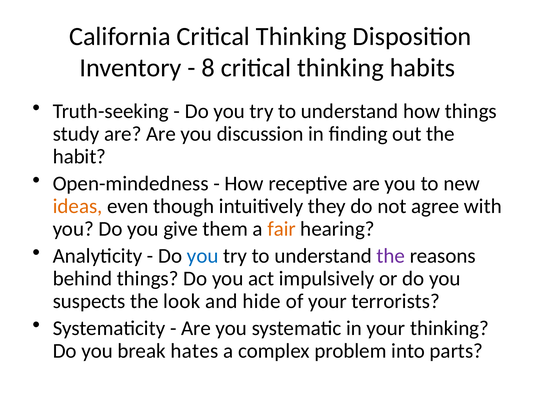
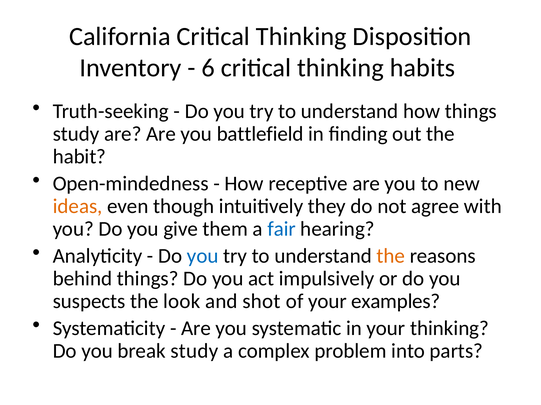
8: 8 -> 6 (208, 68)
discussion: discussion -> battlefield (260, 134)
fair colour: orange -> blue (282, 229)
the colour: purple -> orange (391, 256)
hide: hide -> shot (262, 302)
terrorists: terrorists -> examples (396, 302)
break hates: hates -> study (194, 352)
